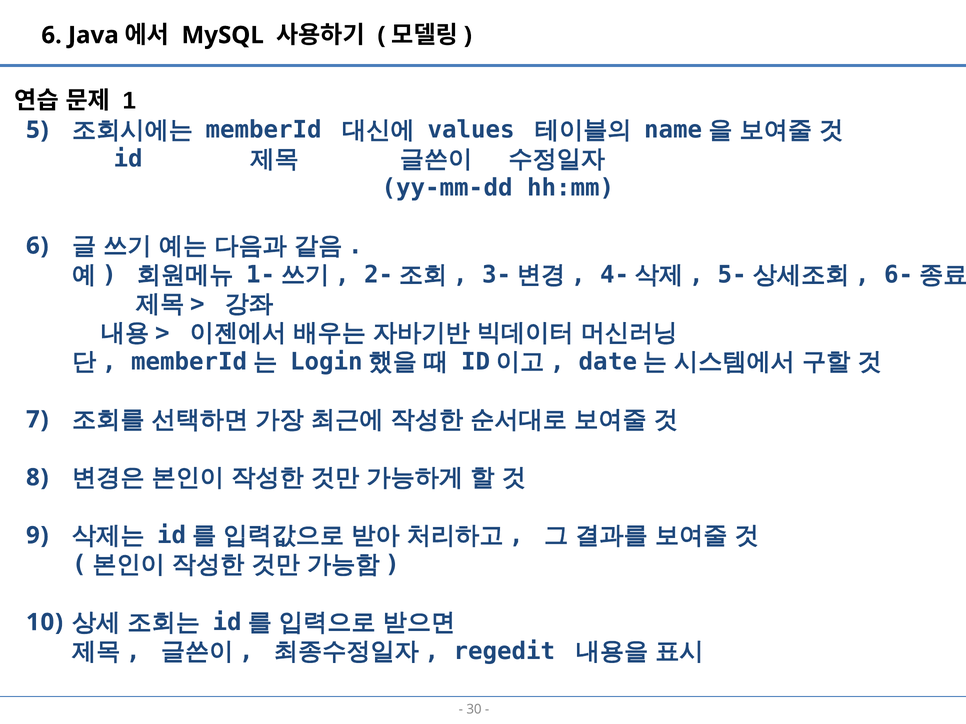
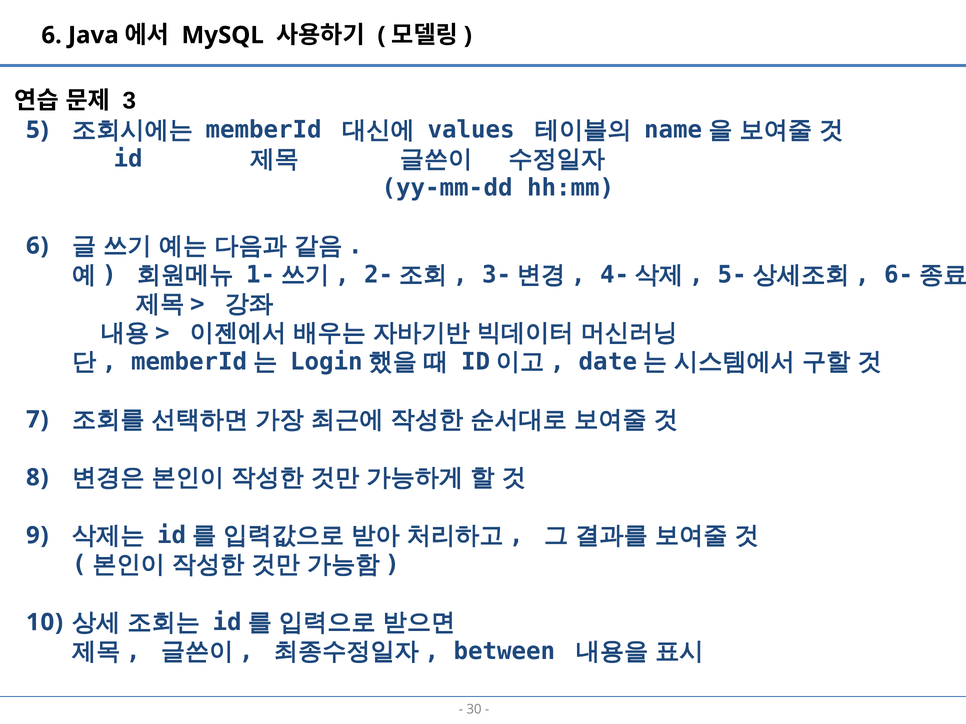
1: 1 -> 3 (129, 101)
regedit: regedit -> between (504, 652)
